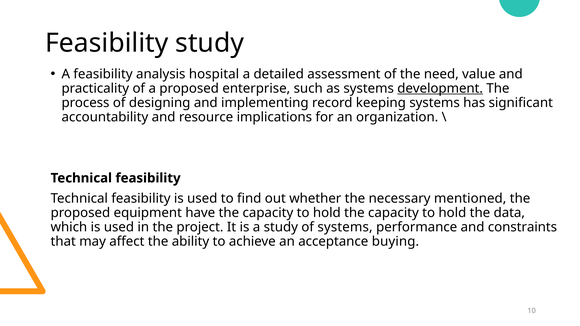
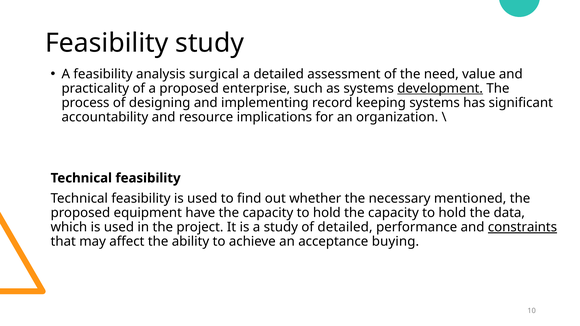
hospital: hospital -> surgical (214, 74)
of systems: systems -> detailed (345, 227)
constraints underline: none -> present (522, 227)
